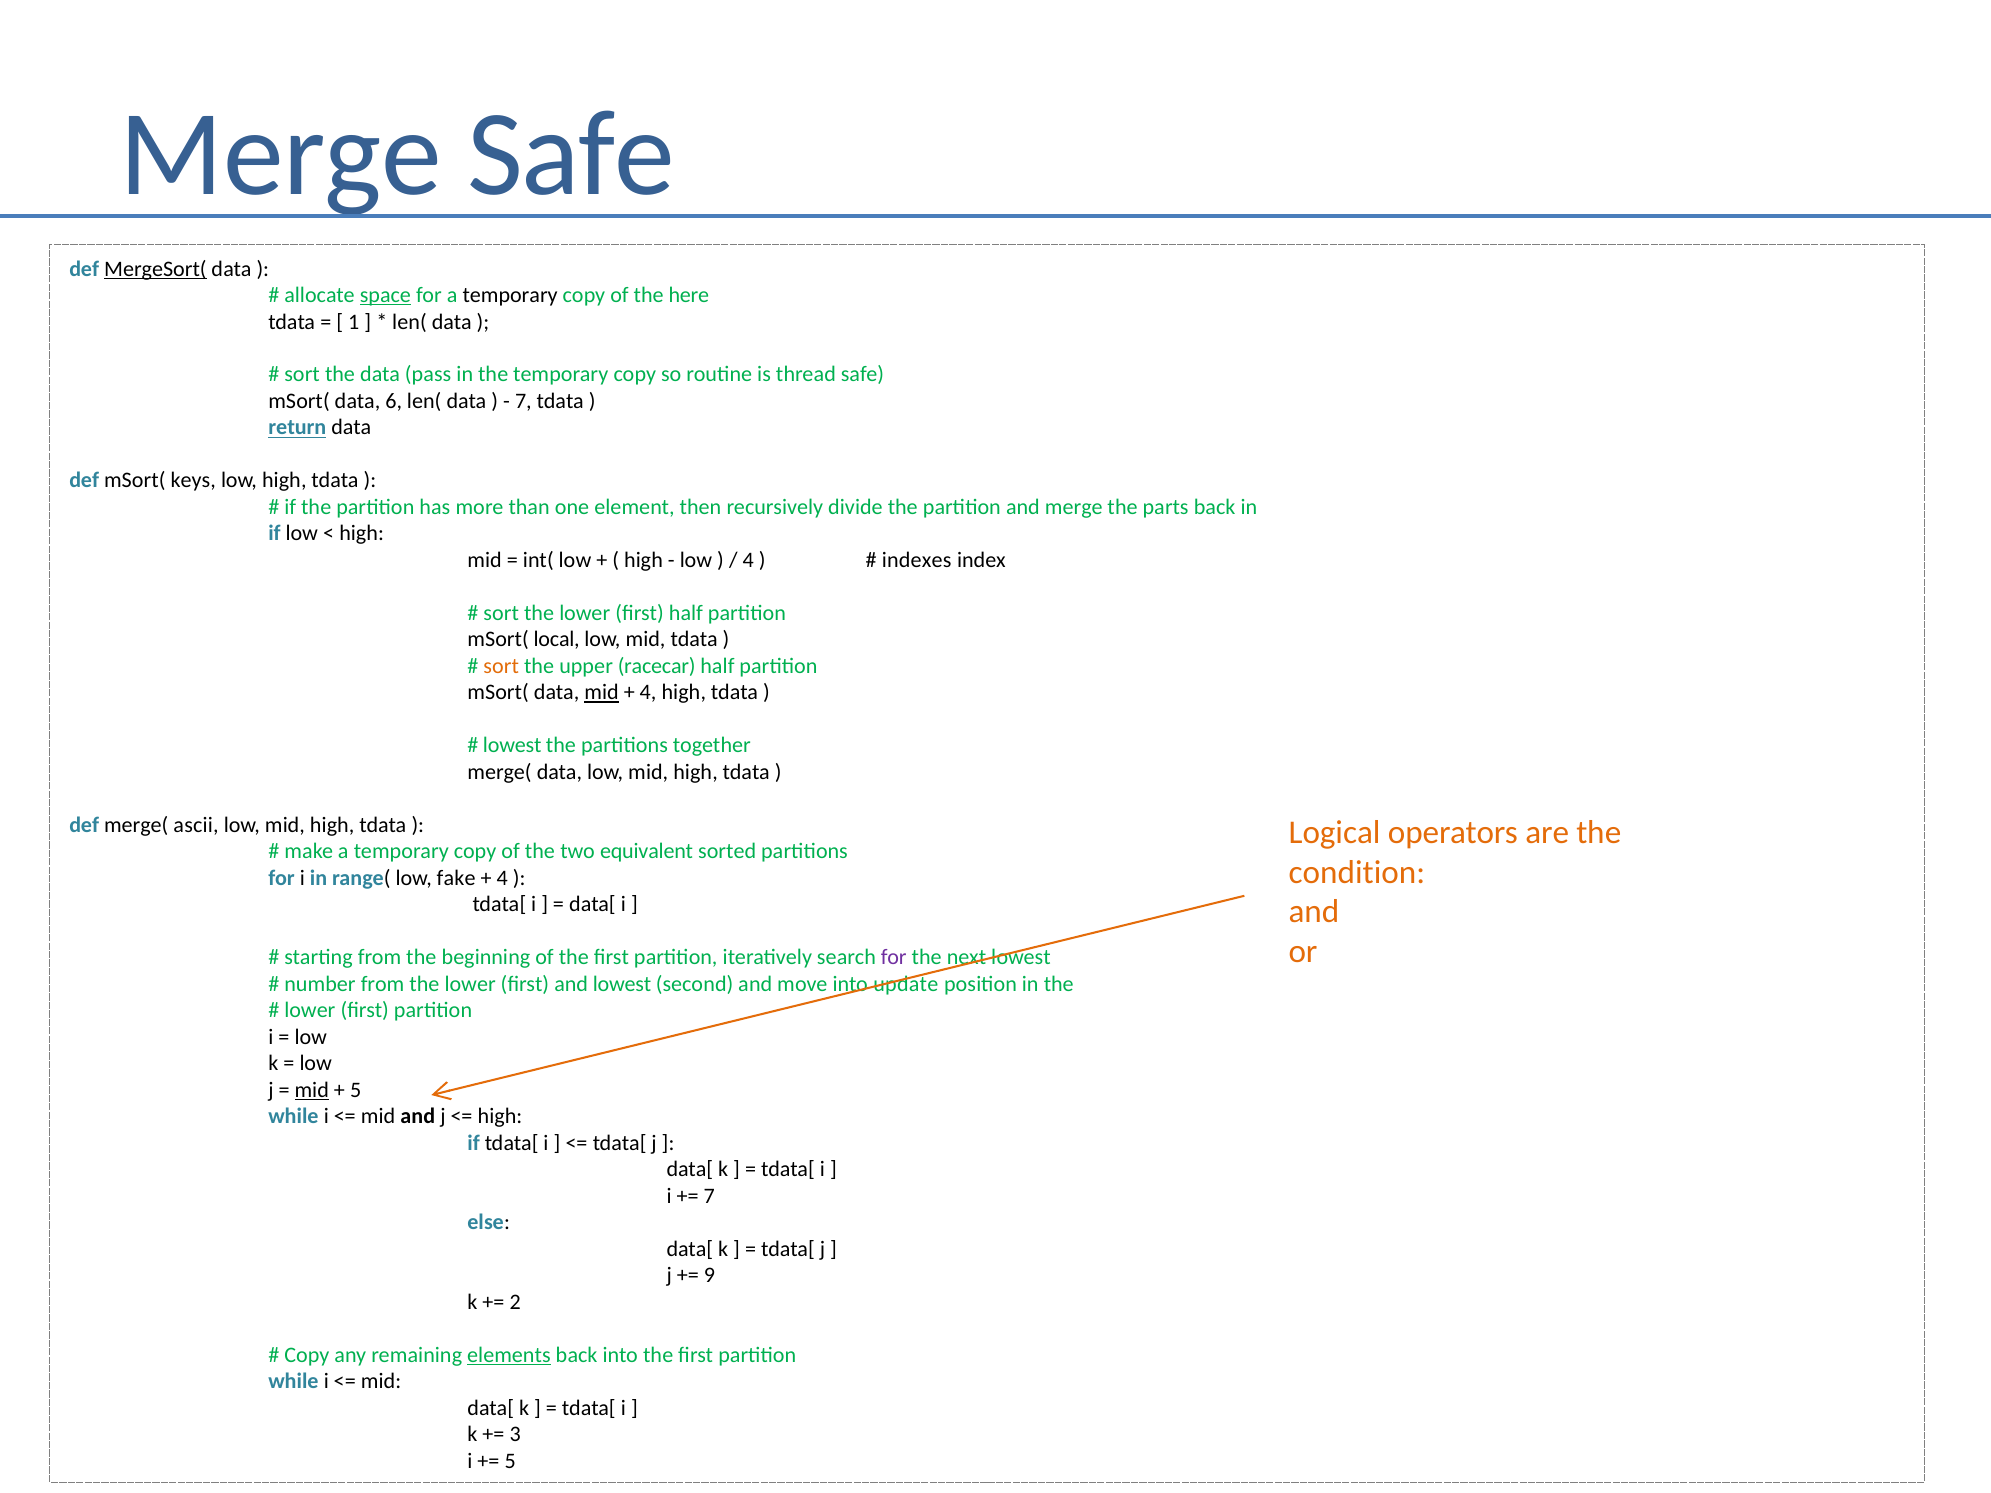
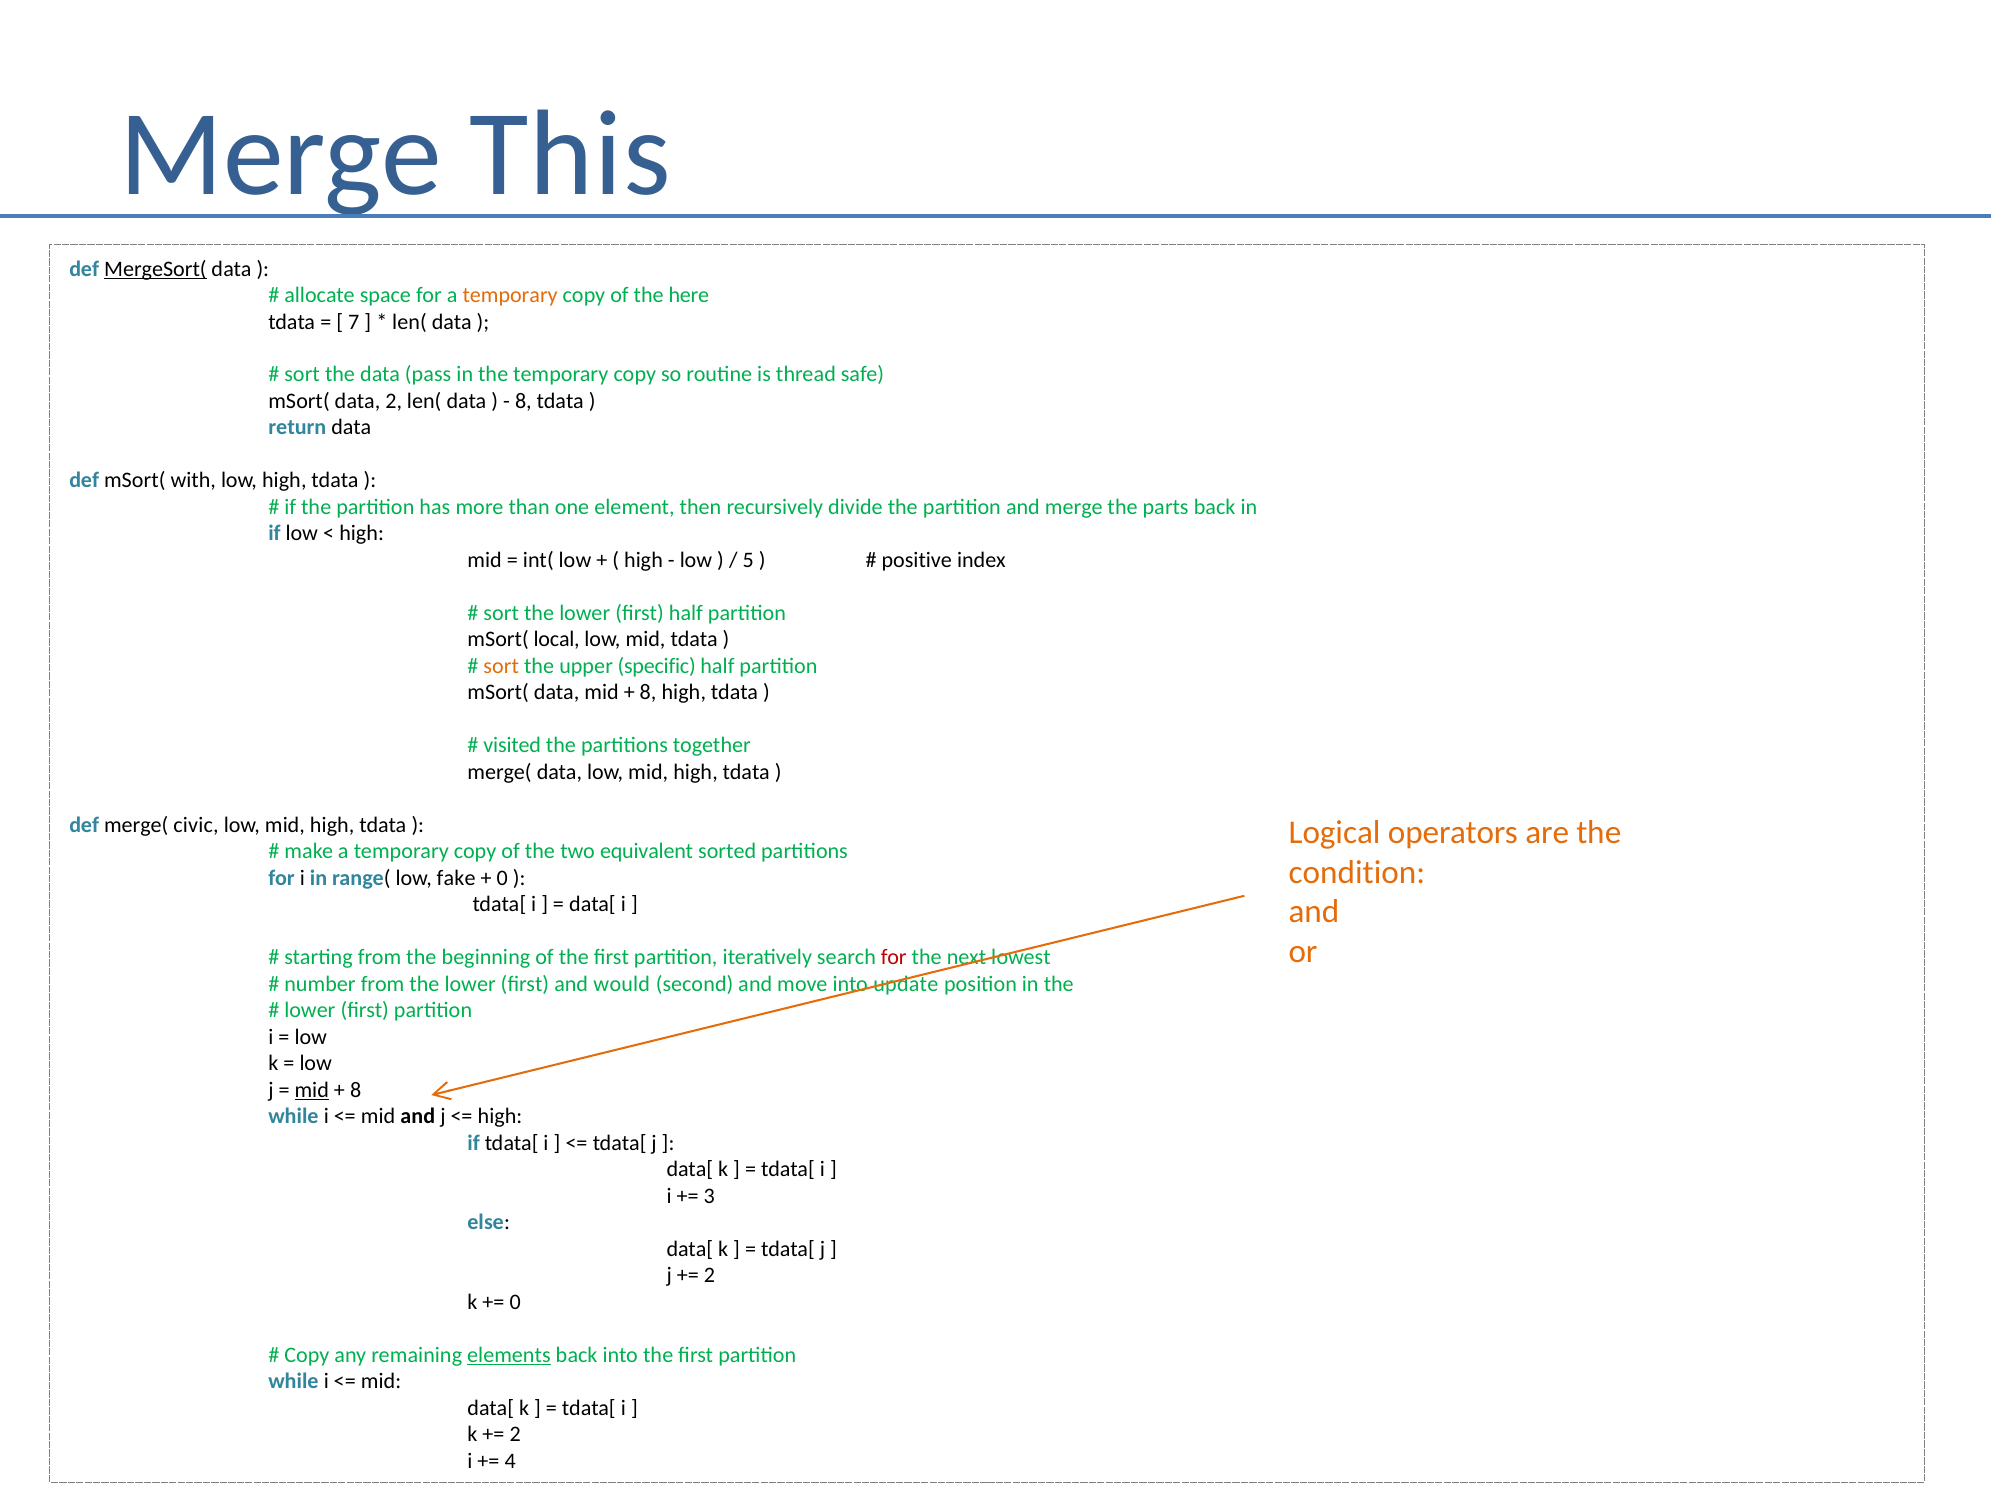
Merge Safe: Safe -> This (570, 155)
space underline: present -> none (385, 295)
temporary colour: black -> orange (510, 295)
1: 1 -> 7 (354, 322)
data 6: 6 -> 2 (394, 401)
7: 7 -> 8 (523, 401)
return underline: present -> none (297, 428)
keys: keys -> with (193, 481)
4: 4 -> 5 (748, 560)
indexes: indexes -> positive (917, 560)
racecar: racecar -> specific (657, 666)
mid underline: present -> none (602, 693)
4: 4 -> 8 (648, 693)
lowest: lowest -> visited (512, 746)
ascii: ascii -> civic (196, 825)
4: 4 -> 0 (502, 878)
for colour: purple -> red (894, 958)
and lowest: lowest -> would (622, 984)
5: 5 -> 8 (356, 1090)
7: 7 -> 3 (709, 1196)
9: 9 -> 2 (710, 1276)
2: 2 -> 0 (515, 1302)
3: 3 -> 2 (515, 1435)
5: 5 -> 4 (510, 1461)
